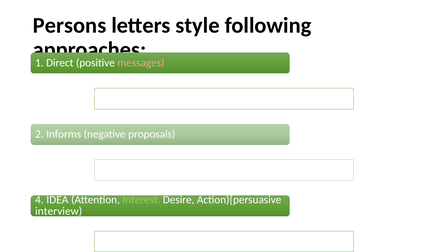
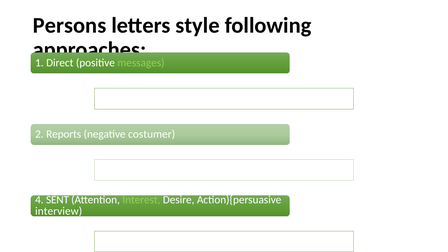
messages colour: pink -> light green (141, 63)
Informs: Informs -> Reports (64, 134)
proposals: proposals -> costumer (152, 134)
IDEA: IDEA -> SENT (57, 200)
